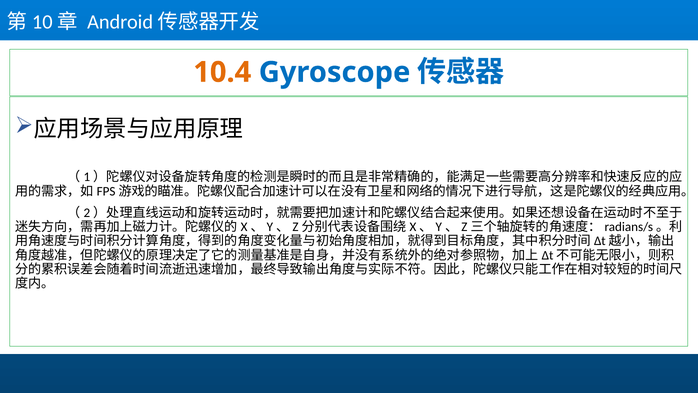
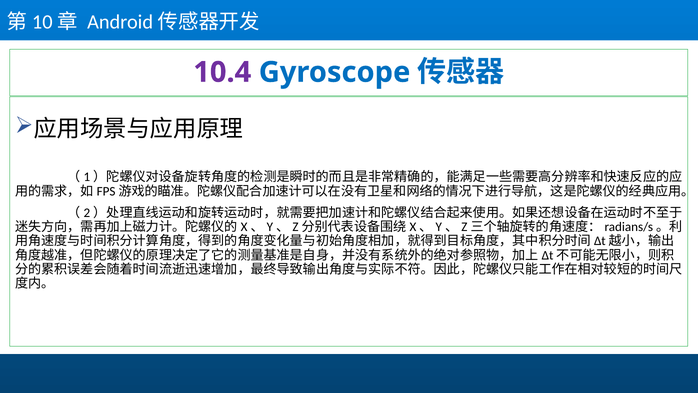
10.4 colour: orange -> purple (222, 72)
